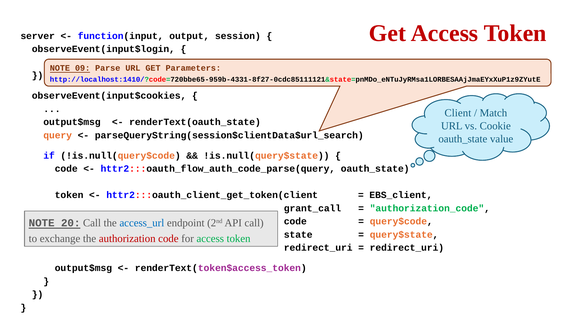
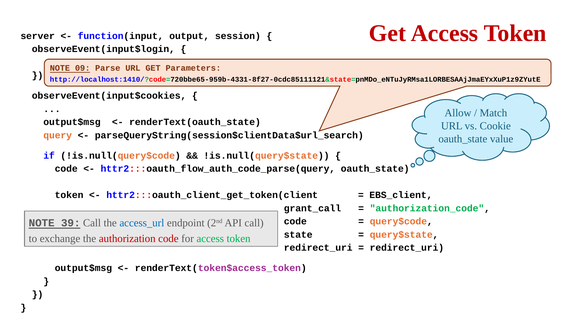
Client: Client -> Allow (458, 113)
20: 20 -> 39 (71, 223)
